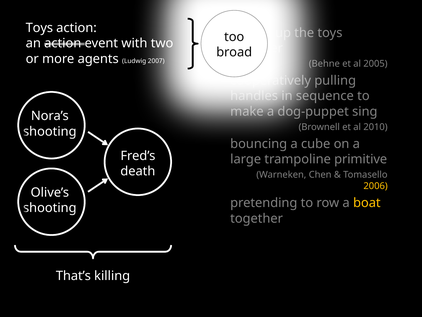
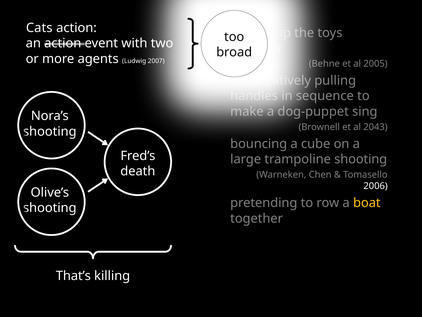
Toys: Toys -> Cats (39, 28)
2010: 2010 -> 2043 (375, 127)
trampoline primitive: primitive -> shooting (361, 159)
2006 colour: yellow -> white (376, 186)
